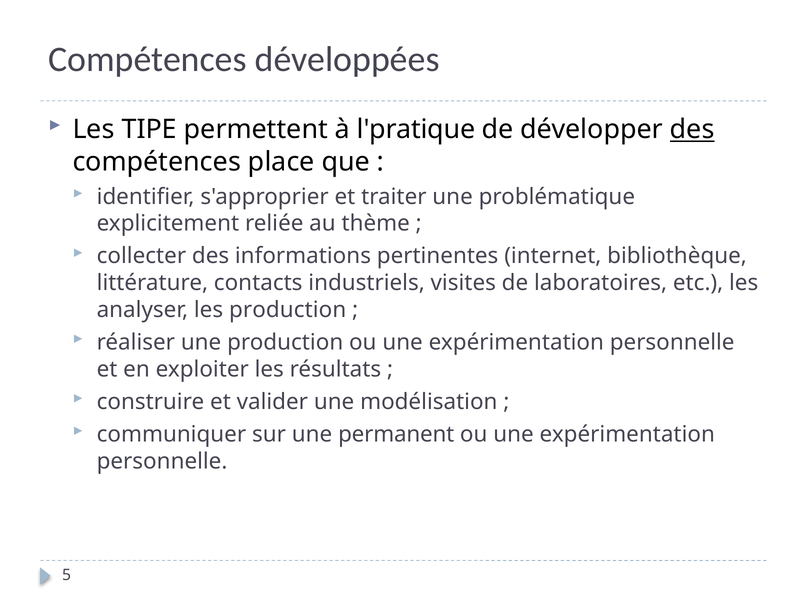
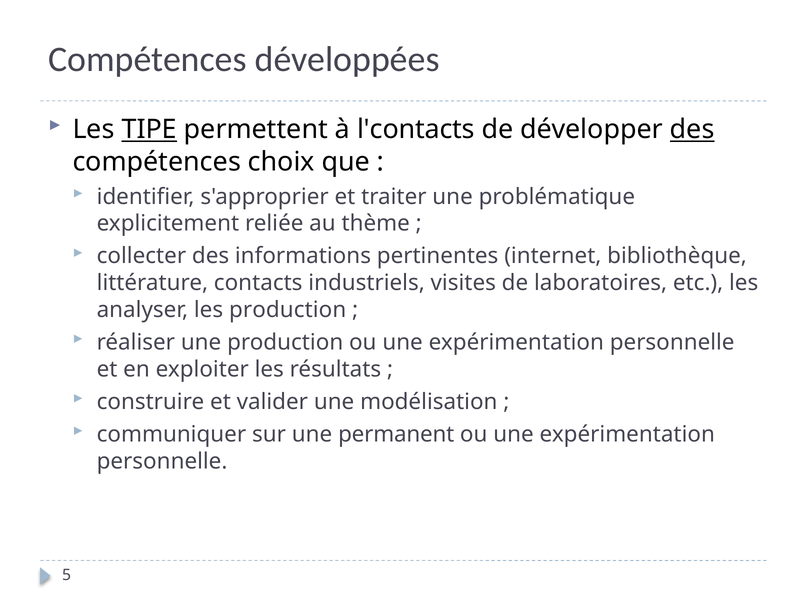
TIPE underline: none -> present (149, 130)
l'pratique: l'pratique -> l'contacts (416, 130)
place: place -> choix (281, 162)
